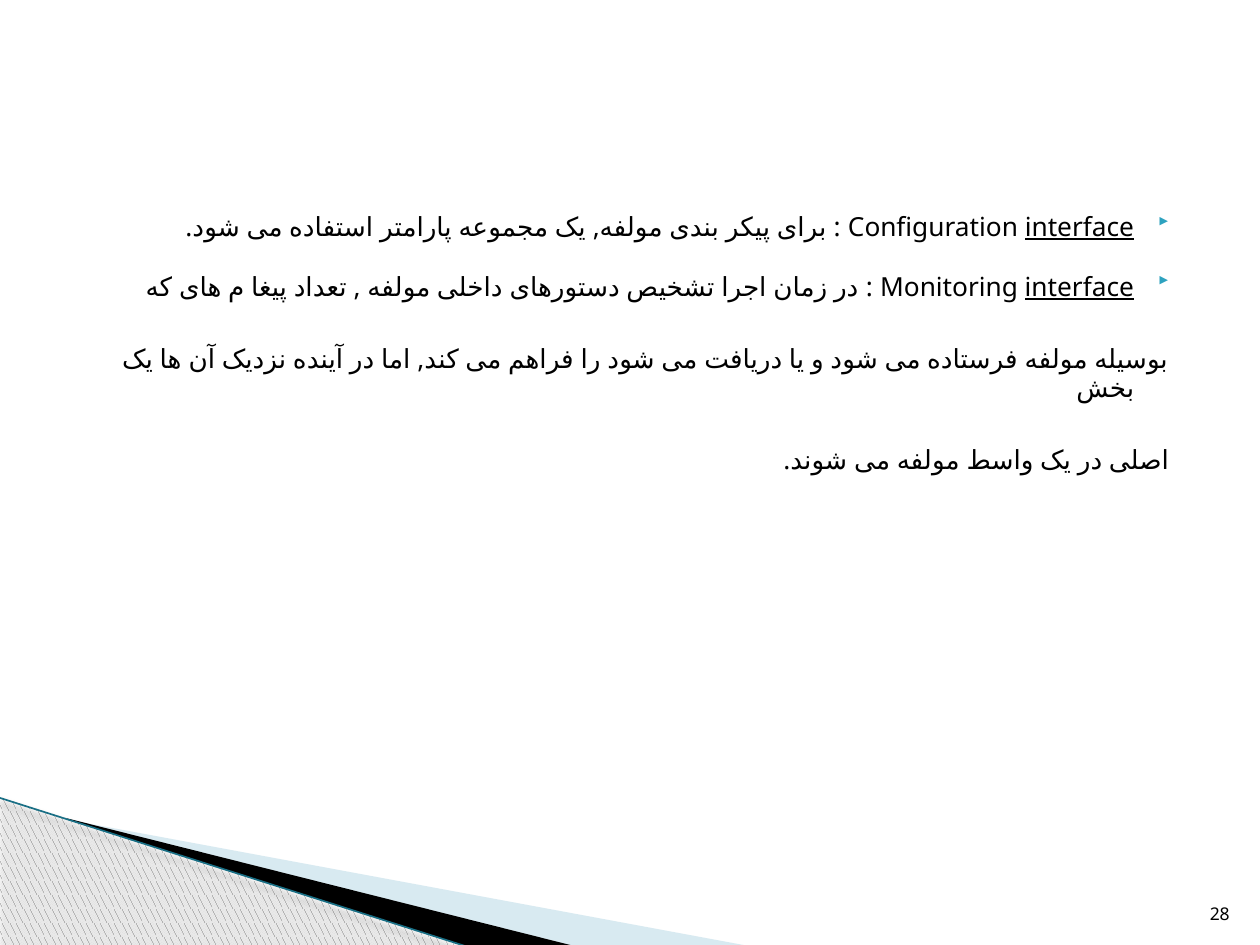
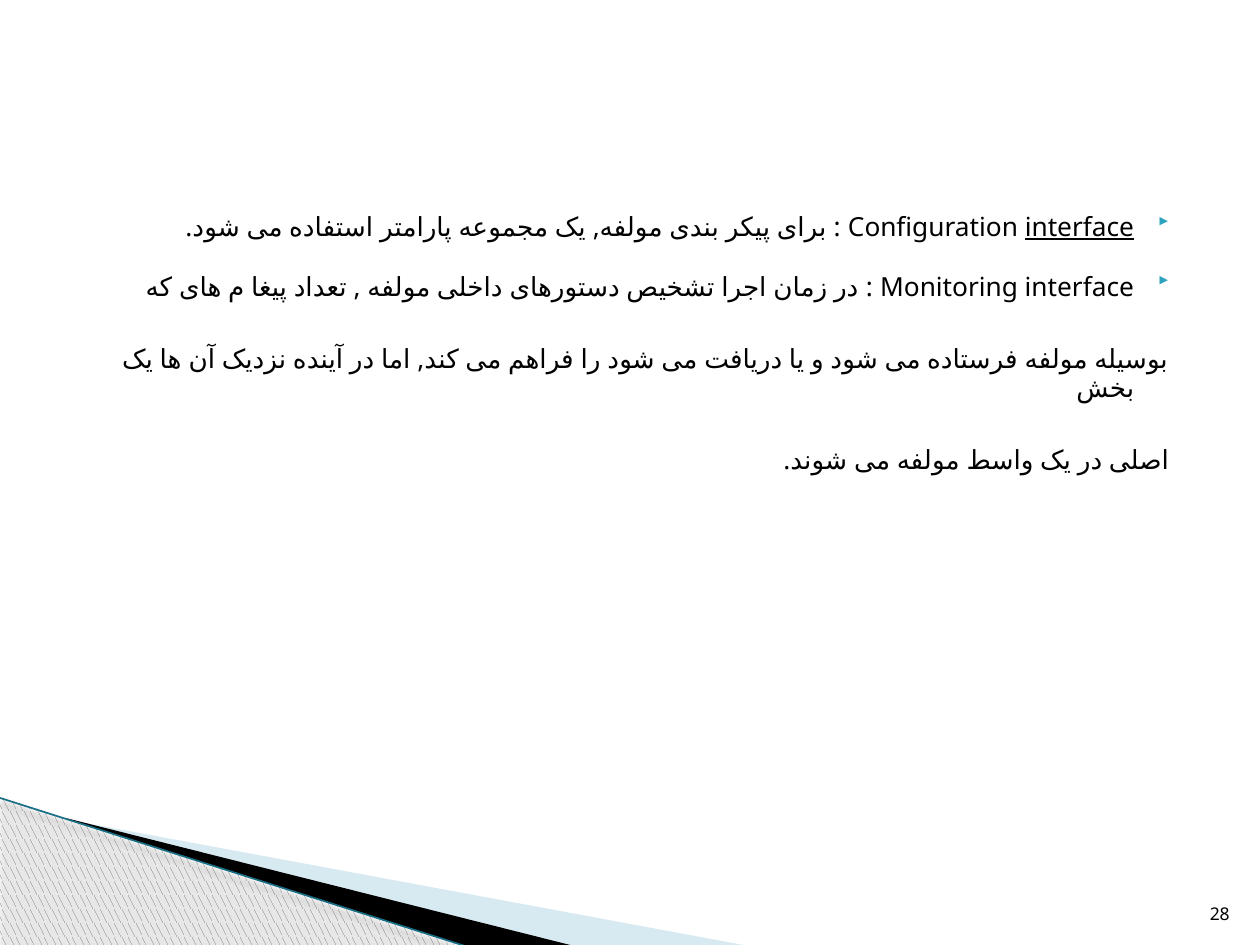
interface underline: present -> none (1079, 288)
